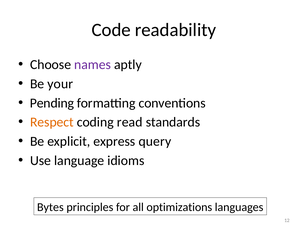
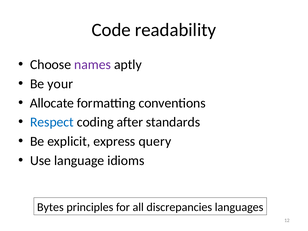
Pending: Pending -> Allocate (52, 103)
Respect colour: orange -> blue (52, 122)
read: read -> after (130, 122)
optimizations: optimizations -> discrepancies (179, 207)
